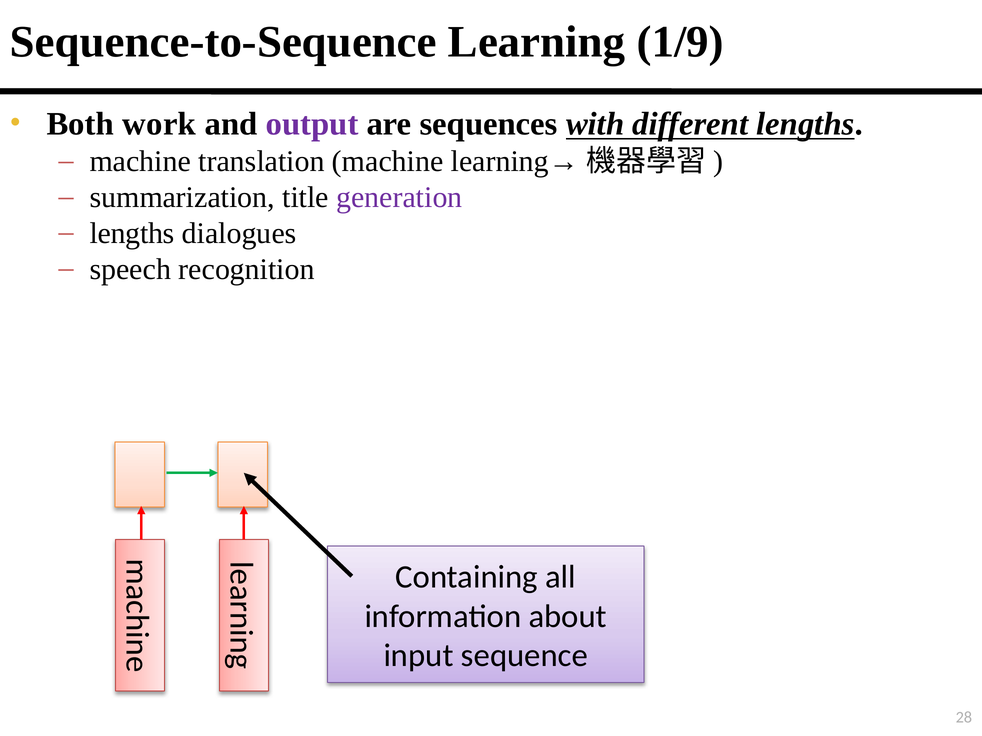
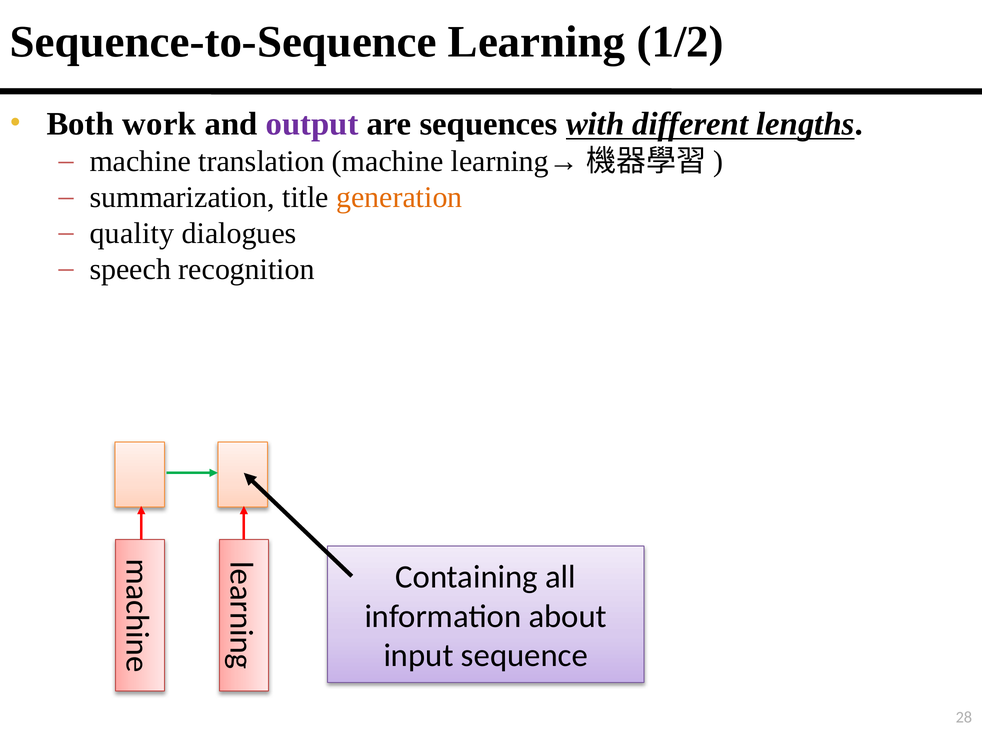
1/9: 1/9 -> 1/2 (680, 42)
generation colour: purple -> orange (399, 198)
lengths: lengths -> quality (132, 234)
